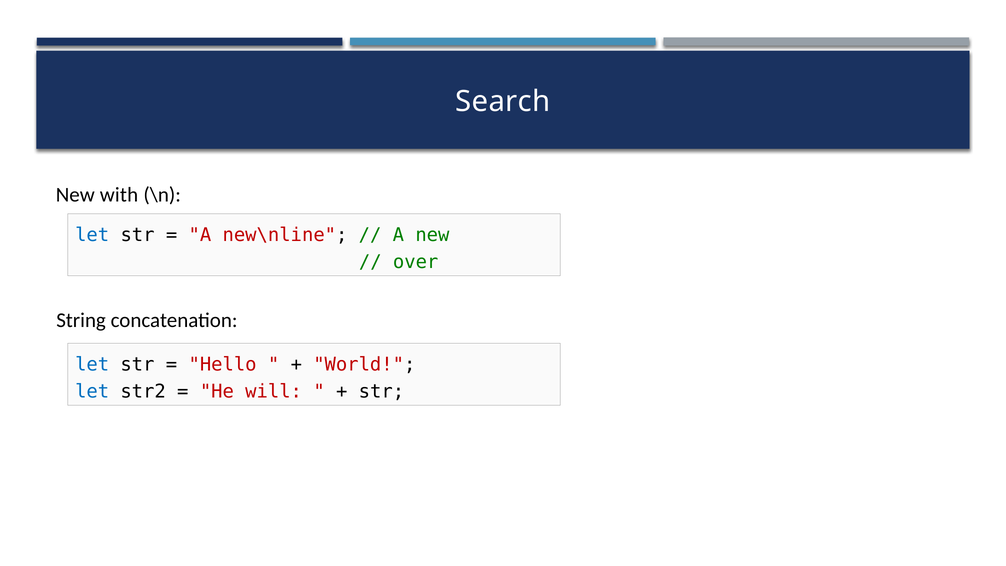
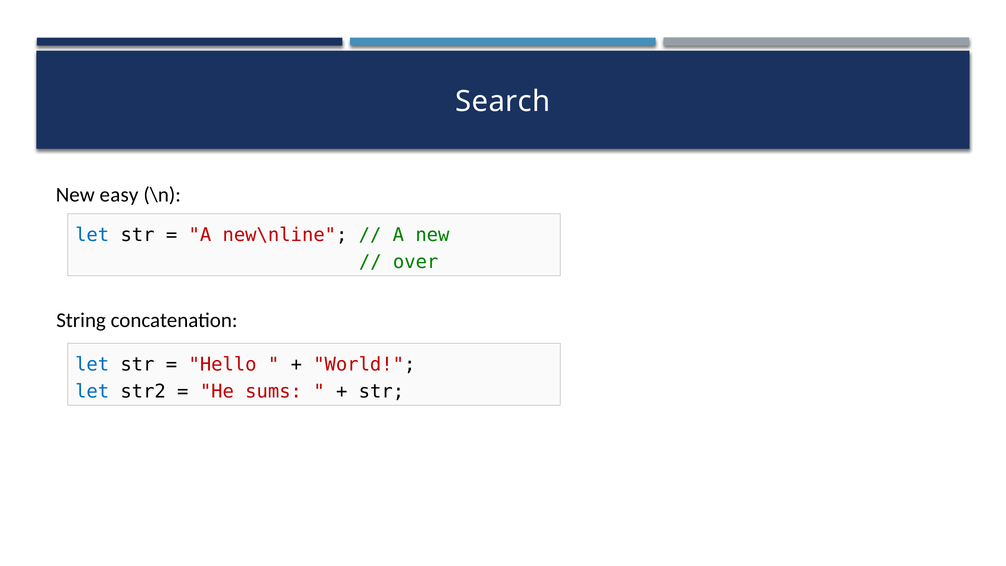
with: with -> easy (119, 195)
will: will -> sums (274, 391)
